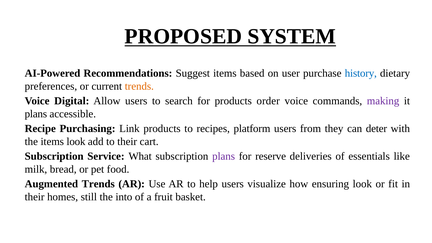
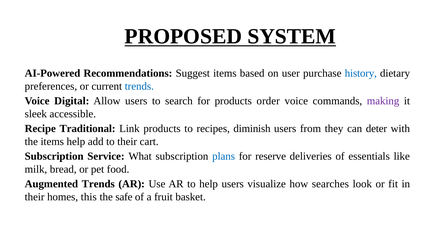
trends colour: orange -> blue (139, 86)
plans: plans -> sleek (36, 114)
Purchasing: Purchasing -> Traditional (88, 129)
platform: platform -> diminish (252, 129)
items look: look -> help (76, 142)
plans colour: purple -> blue (224, 156)
ensuring: ensuring -> searches (330, 184)
still: still -> this (89, 197)
into: into -> safe (124, 197)
